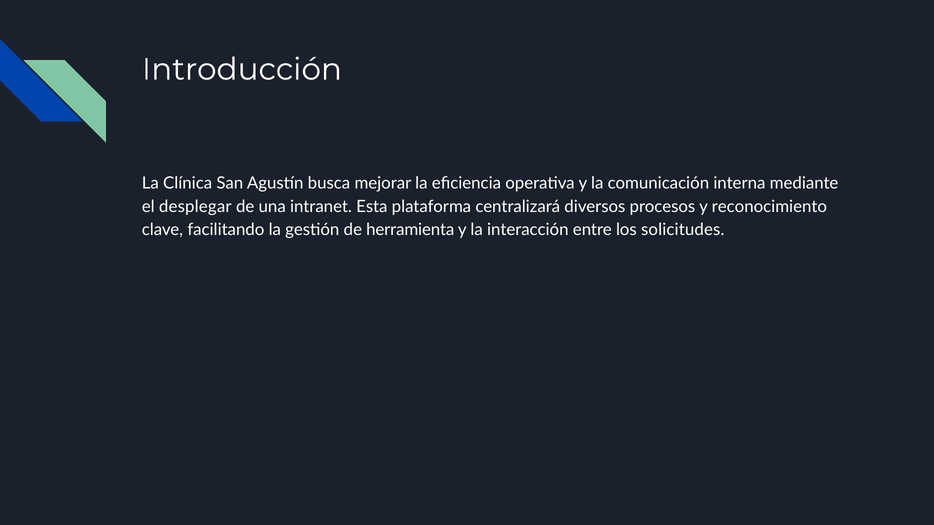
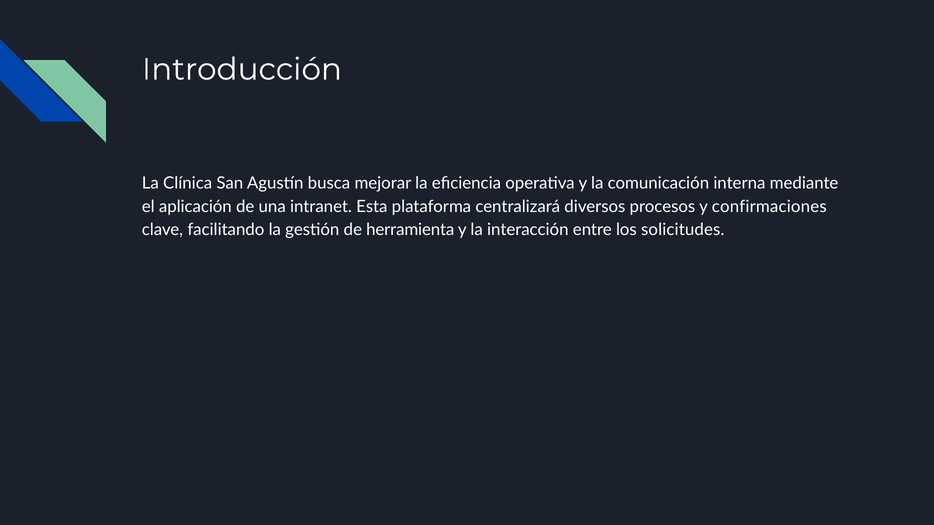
desplegar: desplegar -> aplicación (195, 207)
reconocimiento: reconocimiento -> confirmaciones (769, 207)
